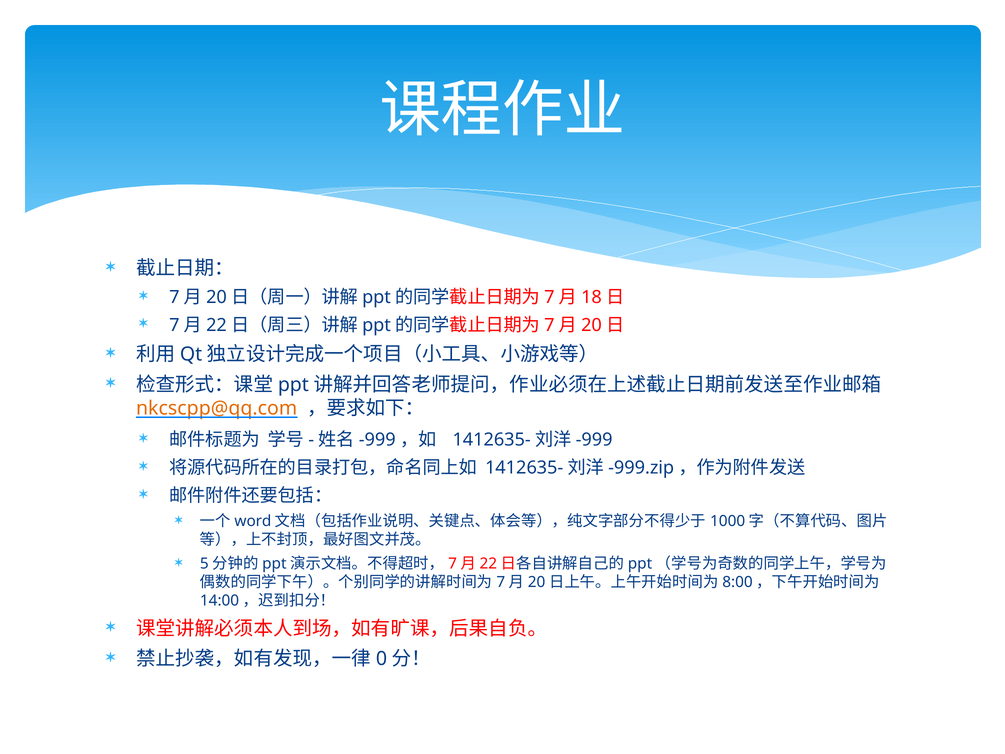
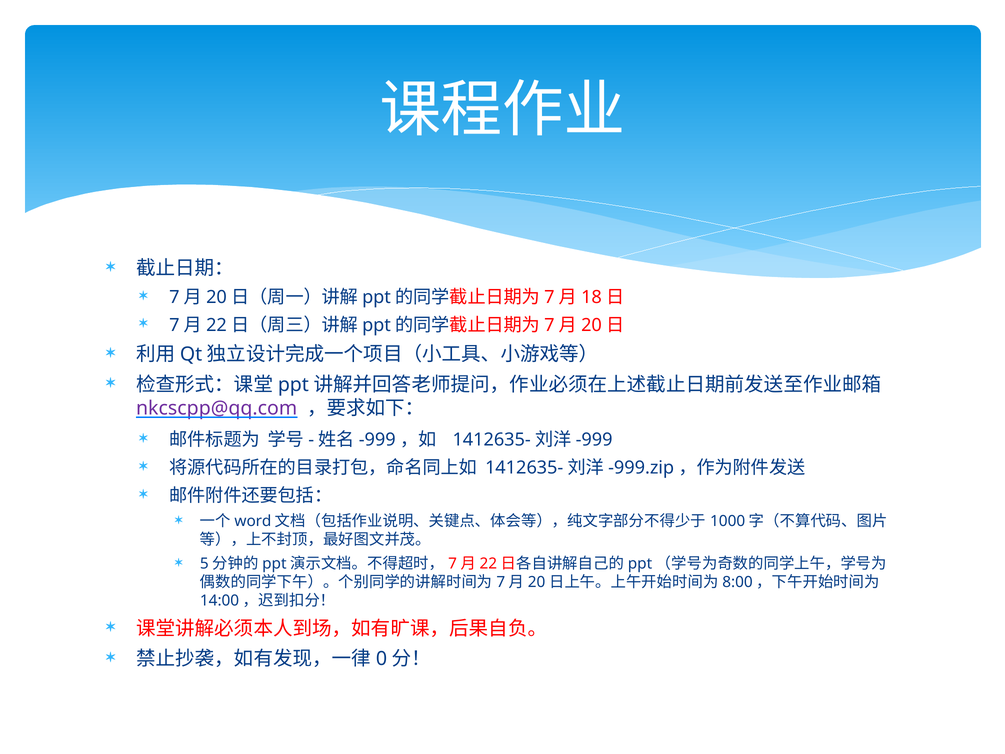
nkcscpp@qq.com colour: orange -> purple (217, 408)
